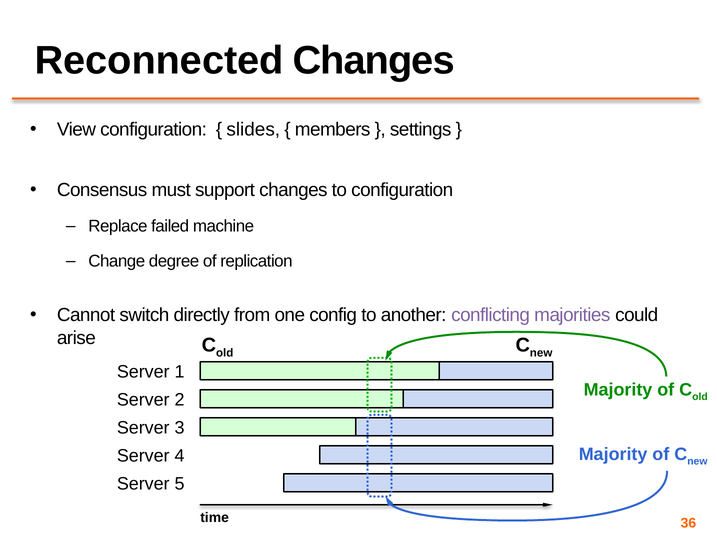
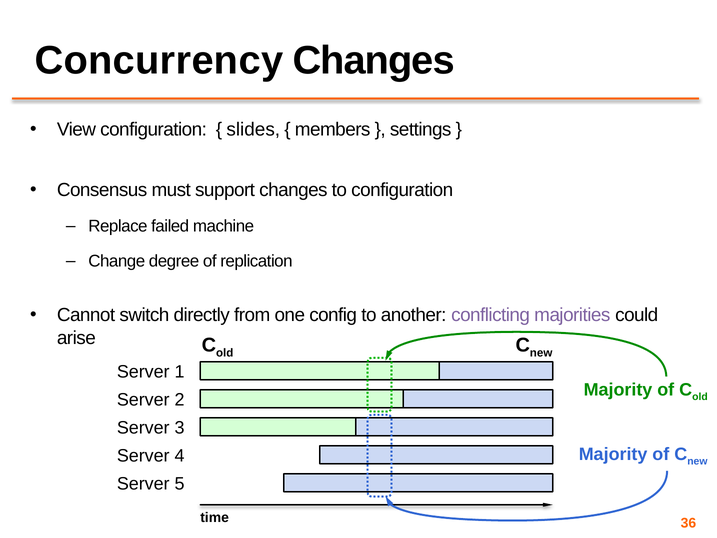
Reconnected: Reconnected -> Concurrency (159, 61)
